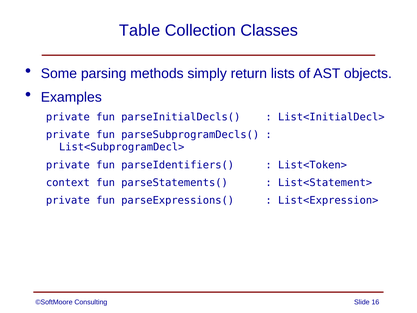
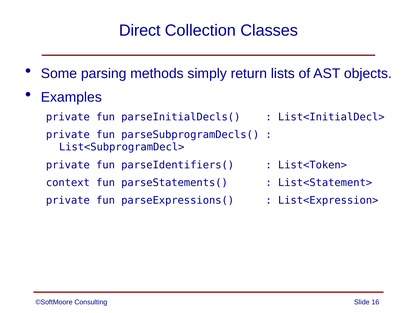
Table: Table -> Direct (140, 30)
